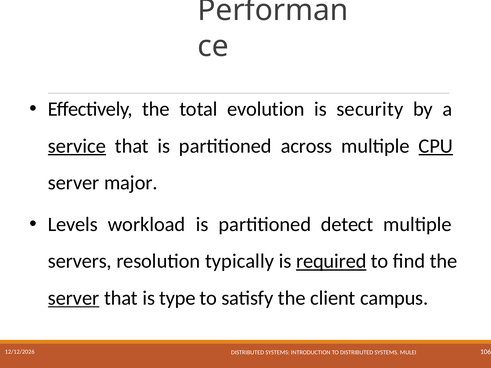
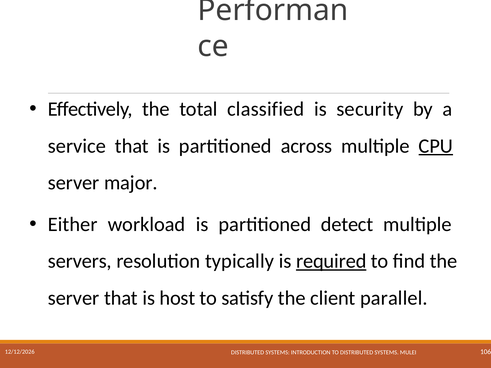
evolution: evolution -> classified (266, 109)
service underline: present -> none (77, 146)
Levels: Levels -> Either (73, 225)
server underline: present -> none (74, 298)
type: type -> host (177, 298)
campus: campus -> parallel (394, 298)
